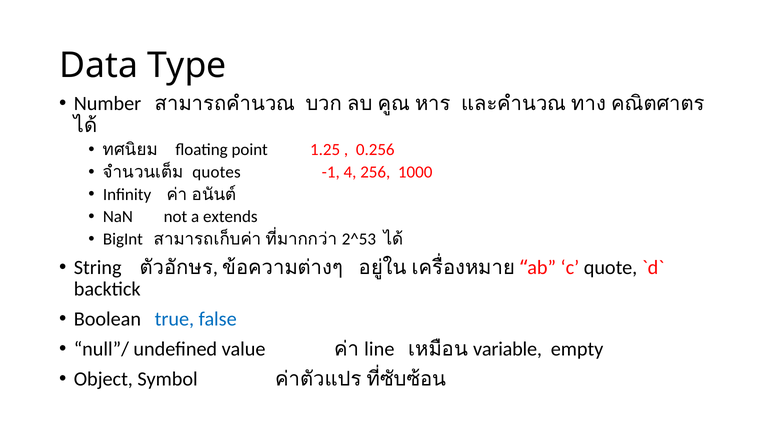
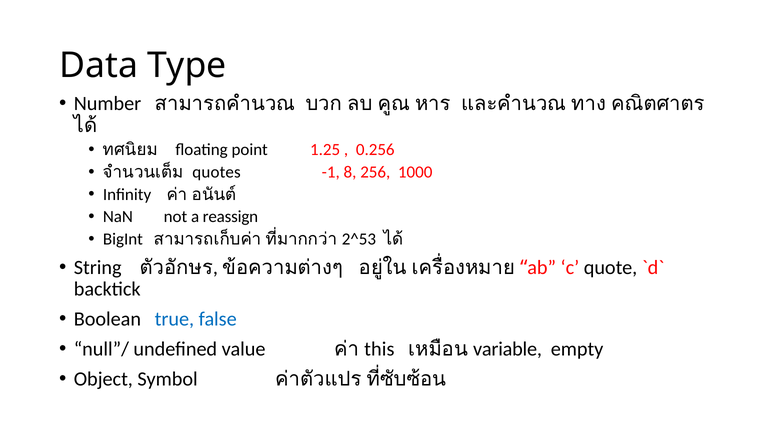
4: 4 -> 8 (350, 172)
extends: extends -> reassign (230, 217)
line: line -> this (379, 349)
